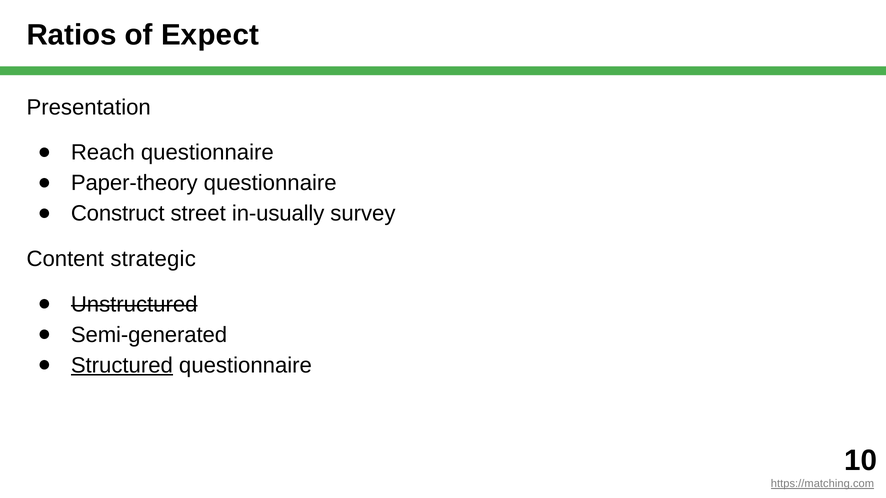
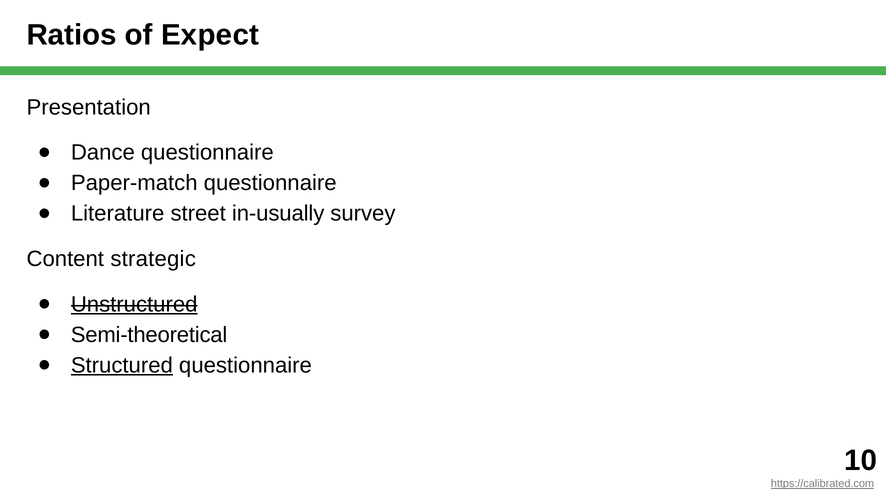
Reach: Reach -> Dance (103, 153)
Paper-theory: Paper-theory -> Paper-match (134, 183)
Construct: Construct -> Literature (118, 214)
Unstructured underline: none -> present (134, 304)
Semi-generated: Semi-generated -> Semi-theoretical (149, 335)
https://matching.com: https://matching.com -> https://calibrated.com (823, 484)
